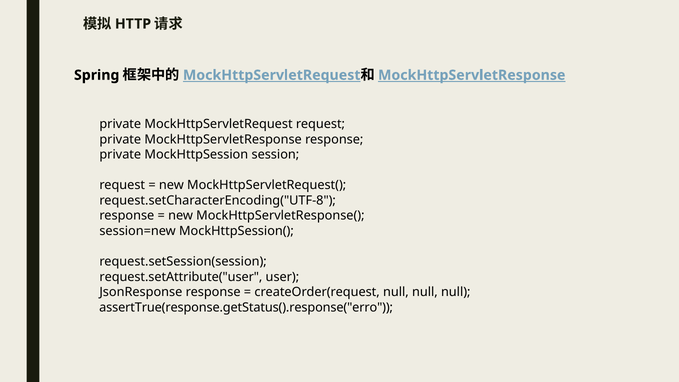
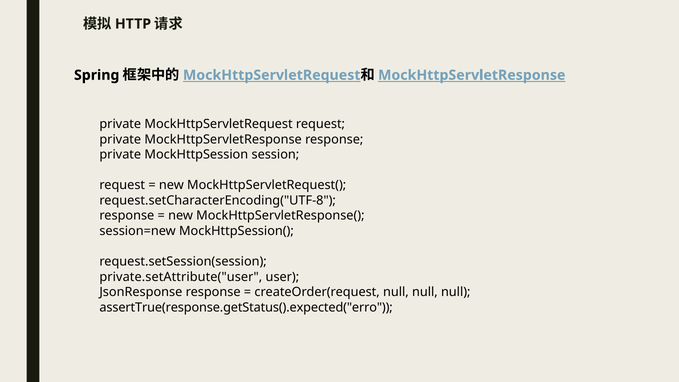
request.setAttribute("user: request.setAttribute("user -> private.setAttribute("user (181, 277)
assertTrue(response.getStatus().response("erro: assertTrue(response.getStatus().response("erro -> assertTrue(response.getStatus().expected("erro (246, 307)
